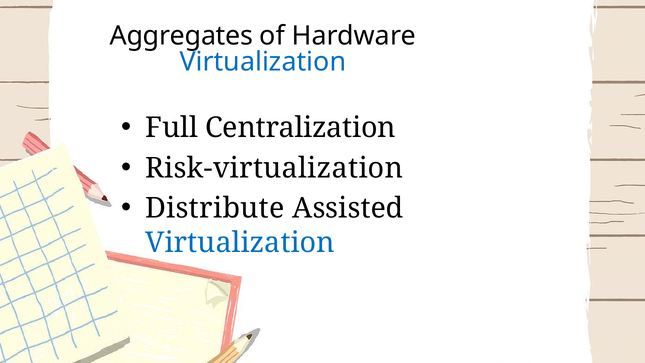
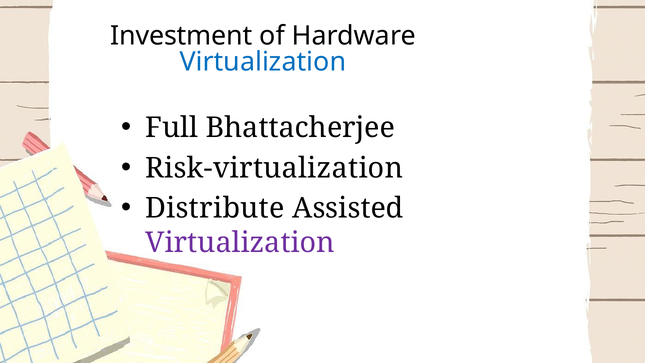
Aggregates: Aggregates -> Investment (181, 36)
Centralization: Centralization -> Bhattacherjee (300, 128)
Virtualization colour: blue -> purple (240, 243)
